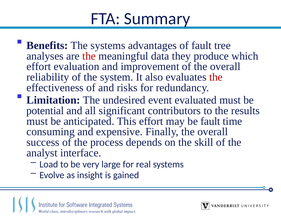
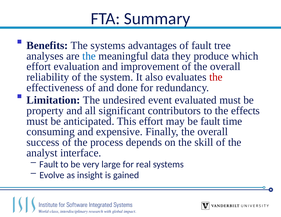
the colour: red -> blue (89, 56)
risks: risks -> done (127, 88)
potential: potential -> property (45, 111)
results: results -> effects (246, 111)
Load: Load -> Fault (49, 164)
